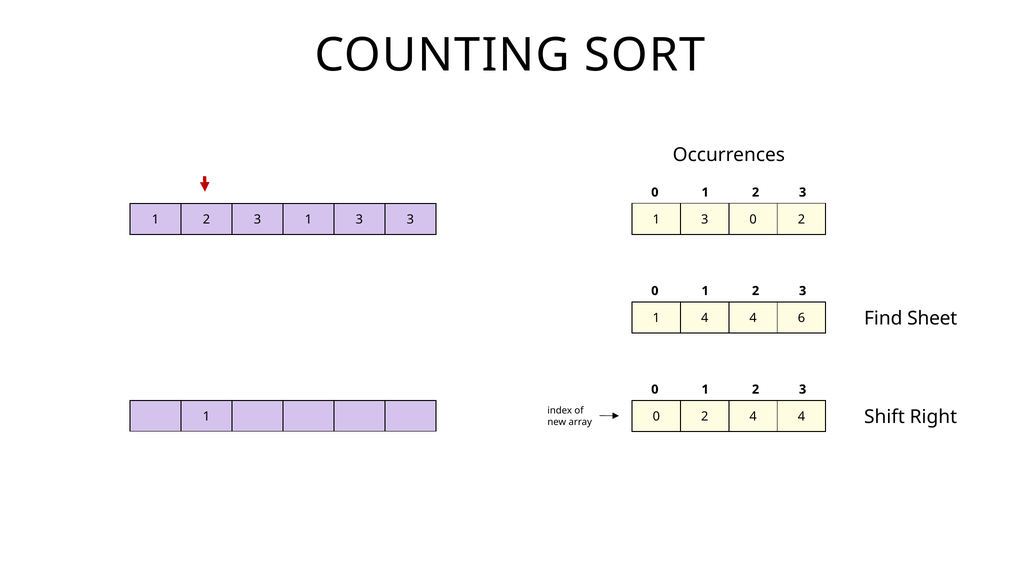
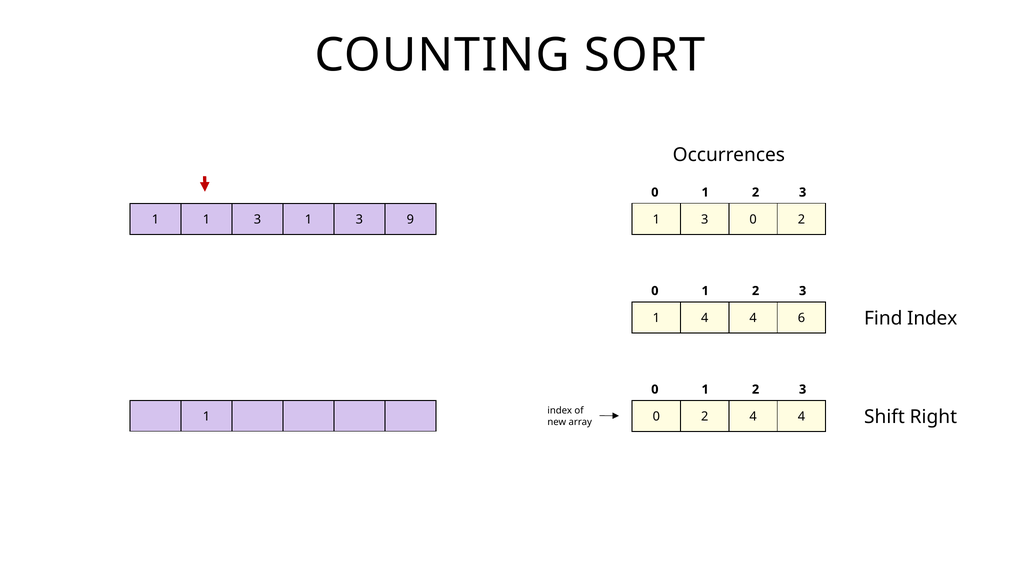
2: 2 -> 1 (206, 220)
3 3: 3 -> 9 (410, 220)
Find Sheet: Sheet -> Index (932, 319)
